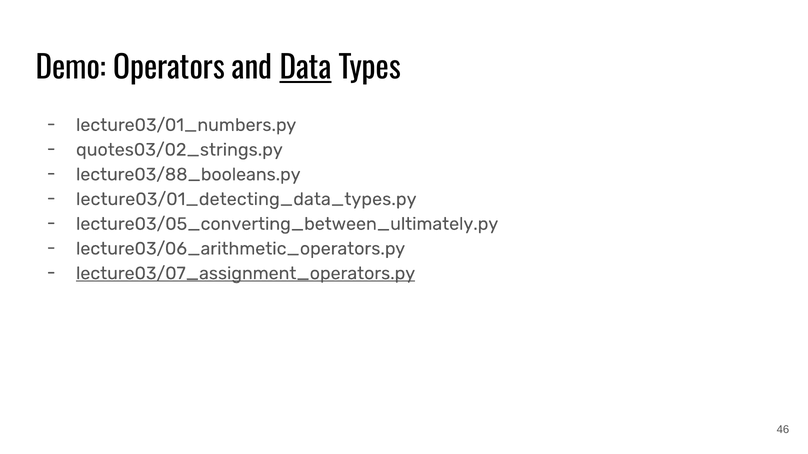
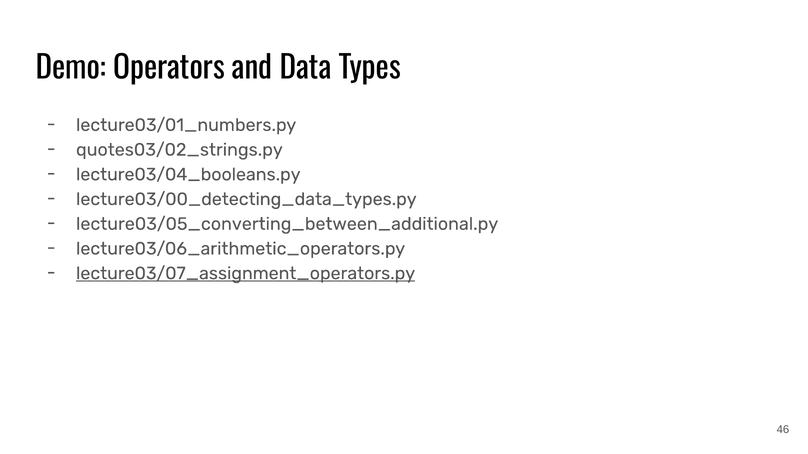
Data underline: present -> none (305, 68)
lecture03/88_booleans.py: lecture03/88_booleans.py -> lecture03/04_booleans.py (188, 175)
lecture03/01_detecting_data_types.py: lecture03/01_detecting_data_types.py -> lecture03/00_detecting_data_types.py (246, 199)
lecture03/05_converting_between_ultimately.py: lecture03/05_converting_between_ultimately.py -> lecture03/05_converting_between_additional.py (287, 224)
